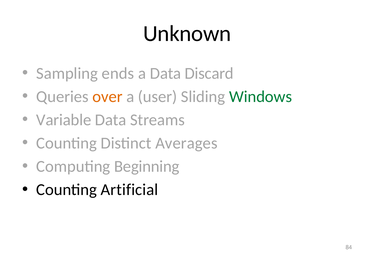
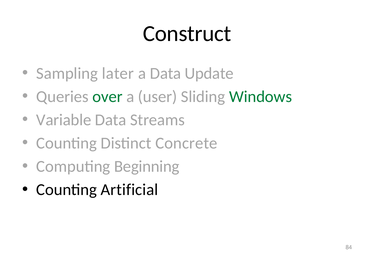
Unknown: Unknown -> Construct (187, 34)
ends: ends -> later (118, 73)
Discard: Discard -> Update (209, 73)
over colour: orange -> green (107, 97)
Averages: Averages -> Concrete (186, 143)
